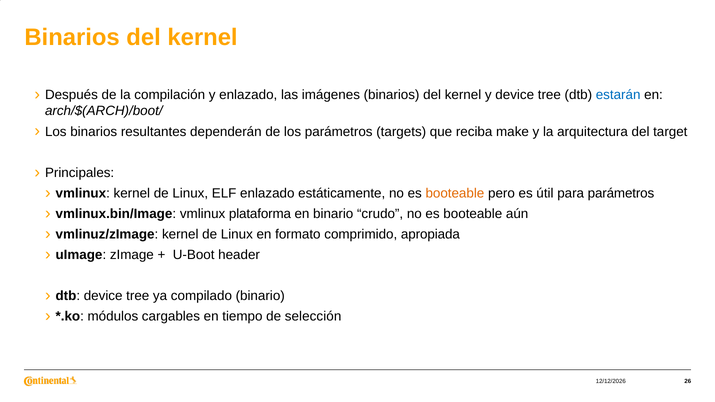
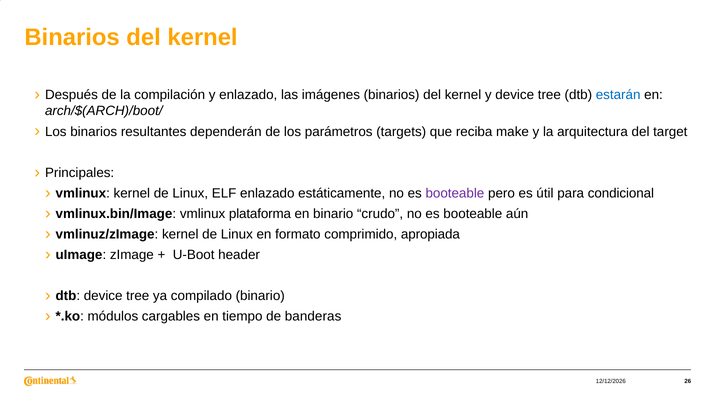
booteable colour: orange -> purple (455, 193)
para parámetros: parámetros -> condicional (621, 193)
selección: selección -> banderas (313, 317)
